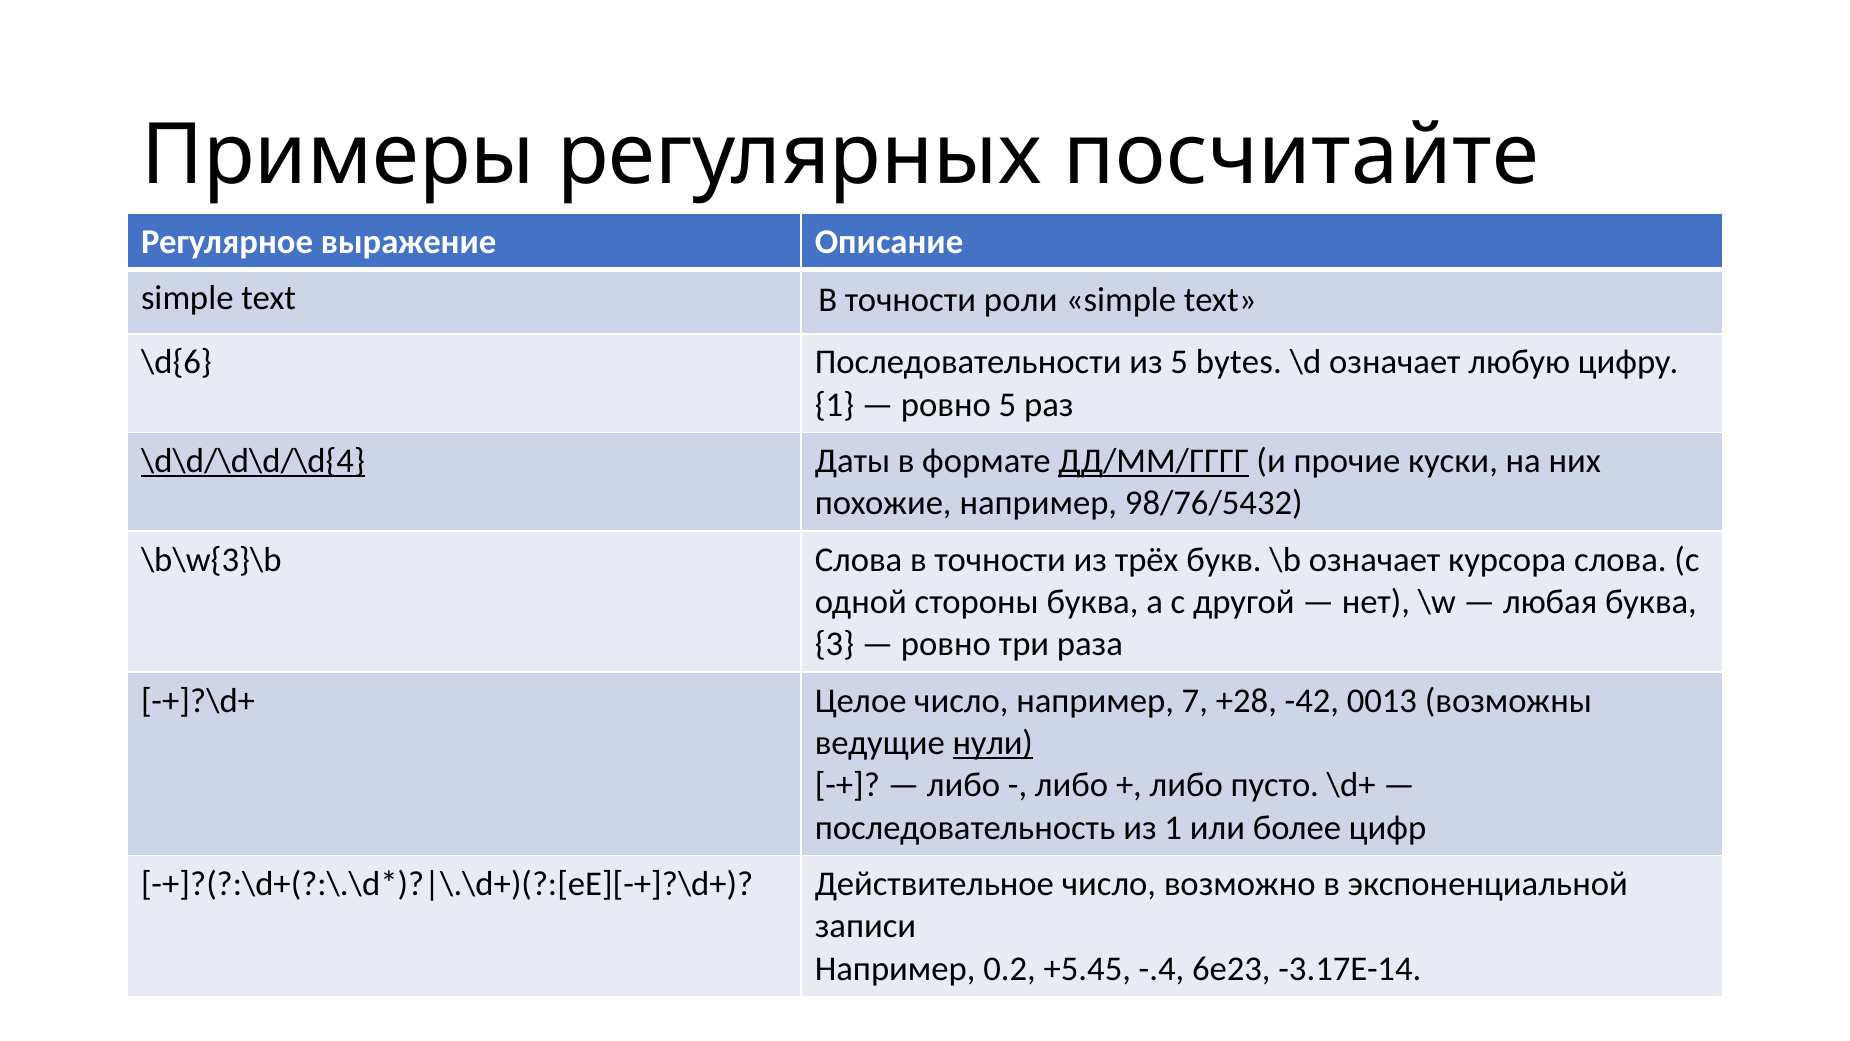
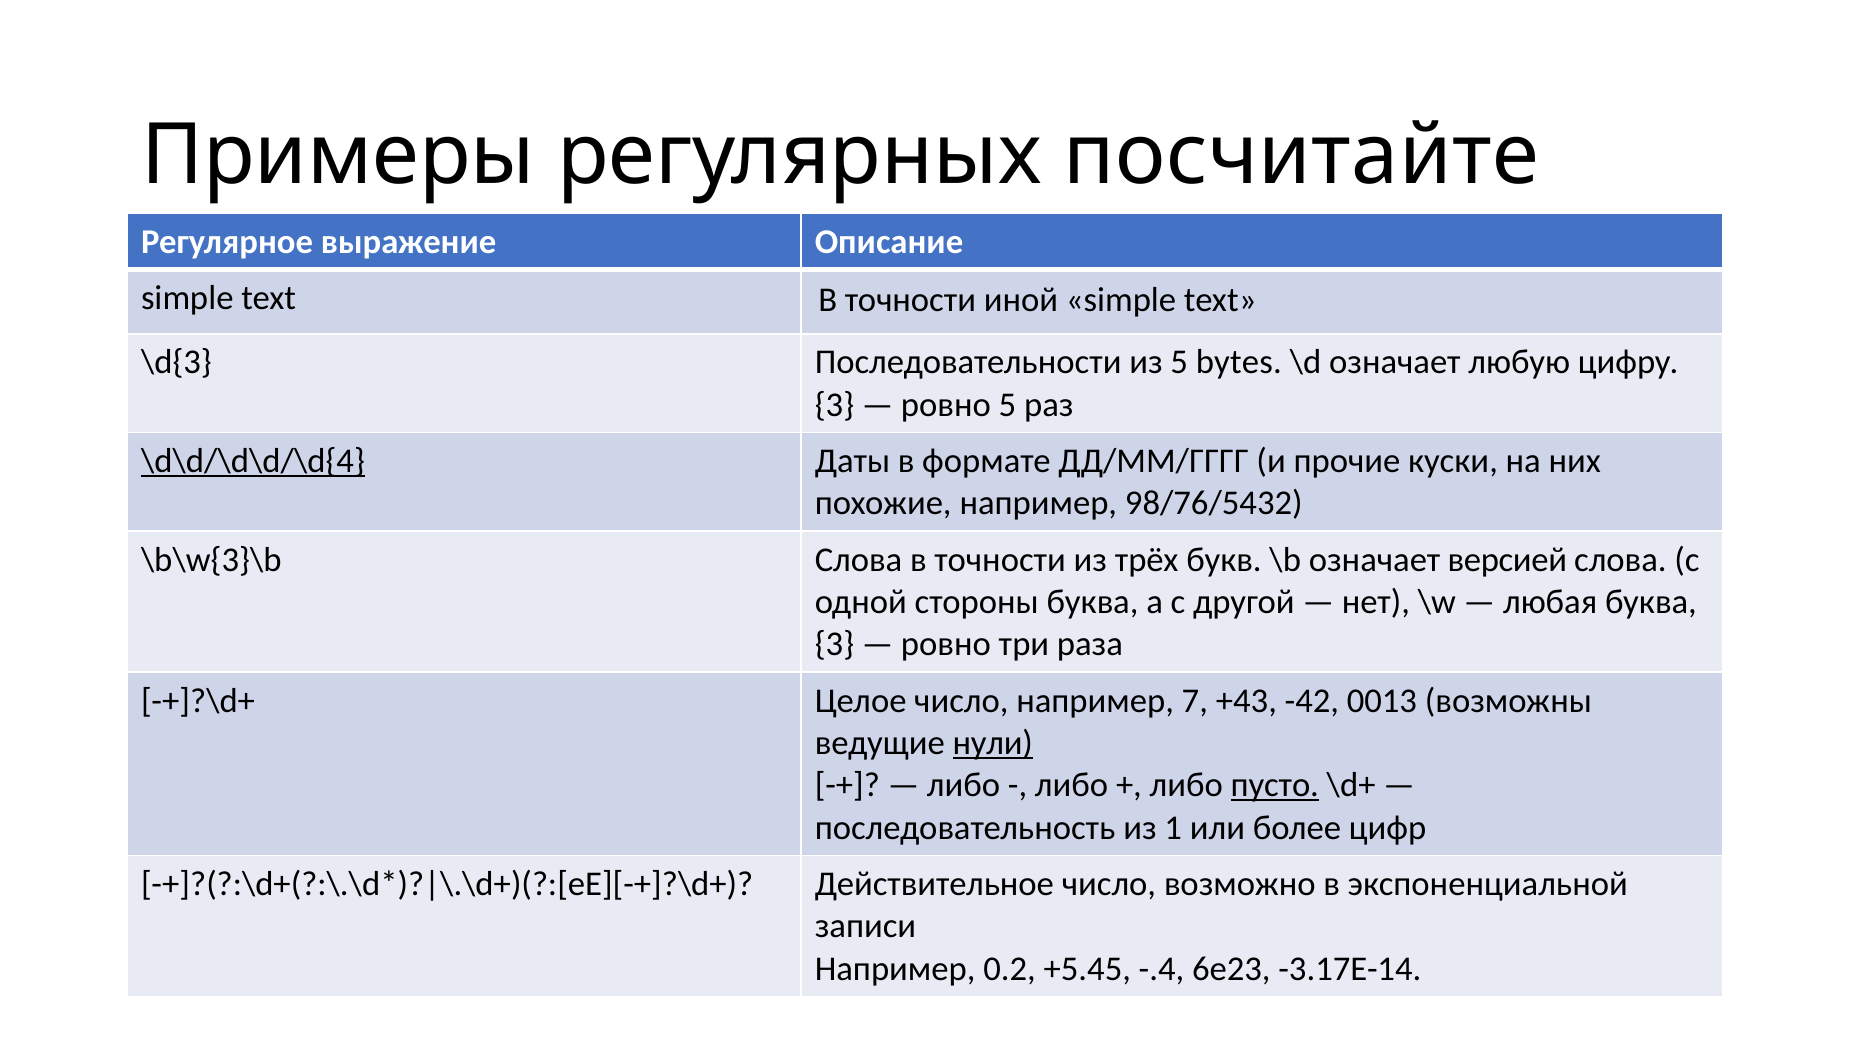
роли: роли -> иной (1021, 300)
\d{6: \d{6 -> \d{3 (176, 362)
1: 1 -> 3 (835, 405)
ДД/ММ/ГГГГ underline: present -> none (1154, 461)
курсора: курсора -> версией (1507, 560)
+28: +28 -> +43 (1246, 700)
пусто underline: none -> present (1275, 785)
